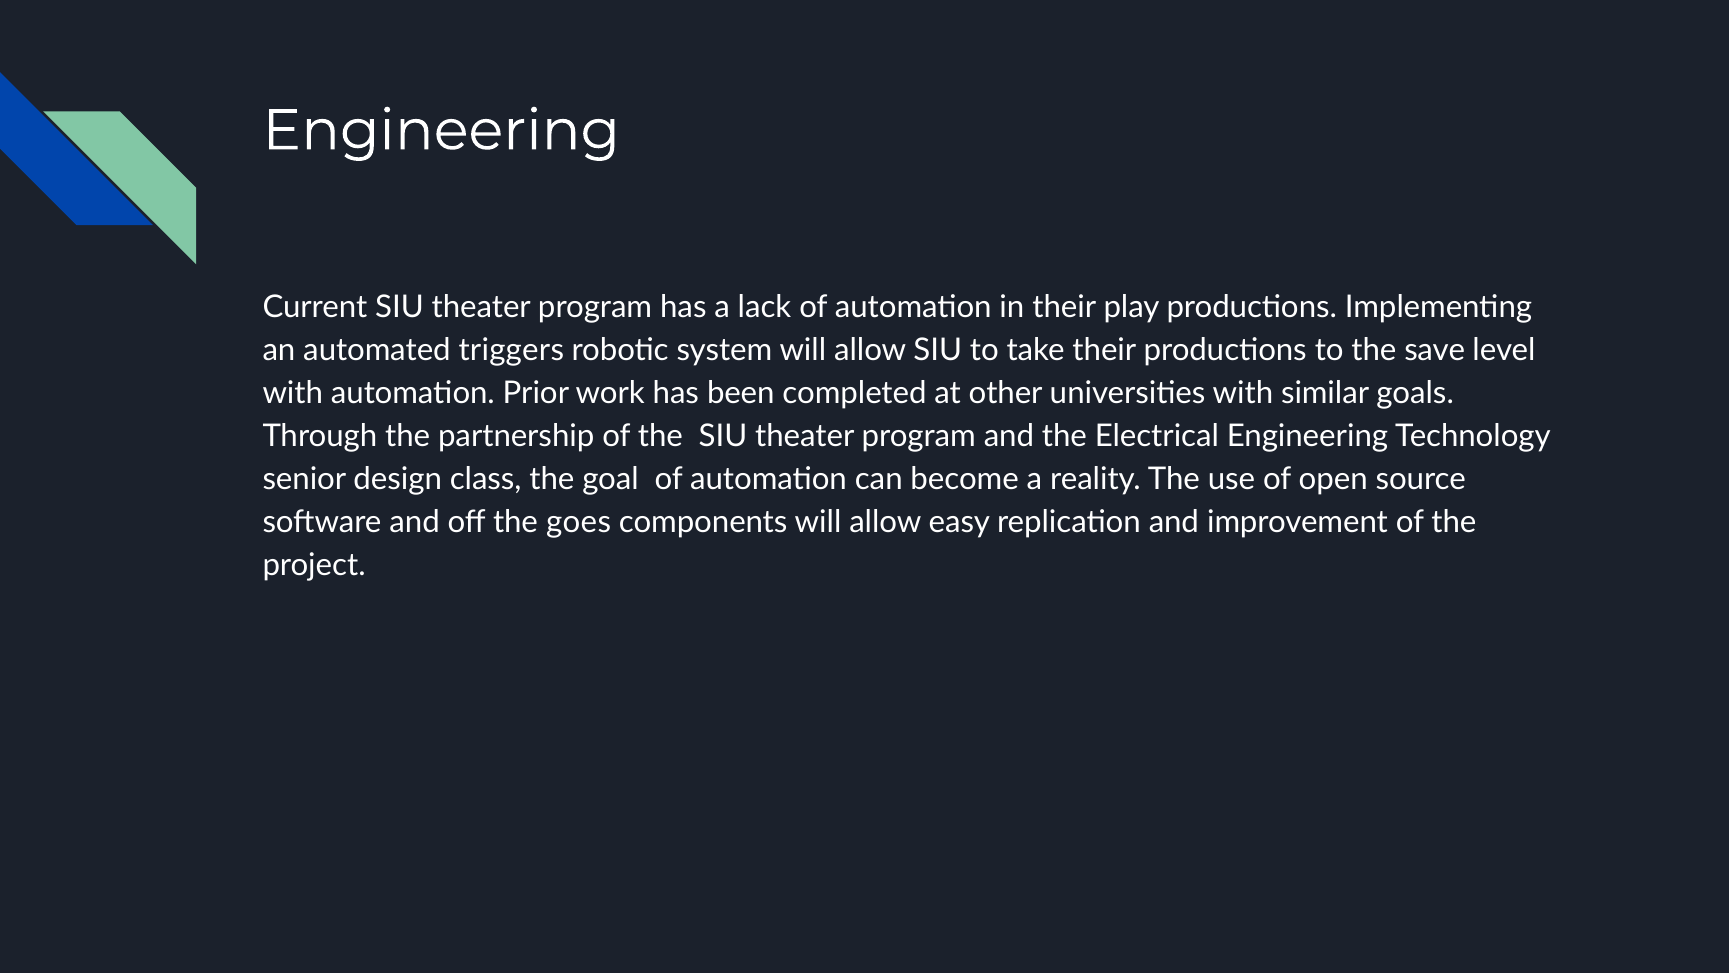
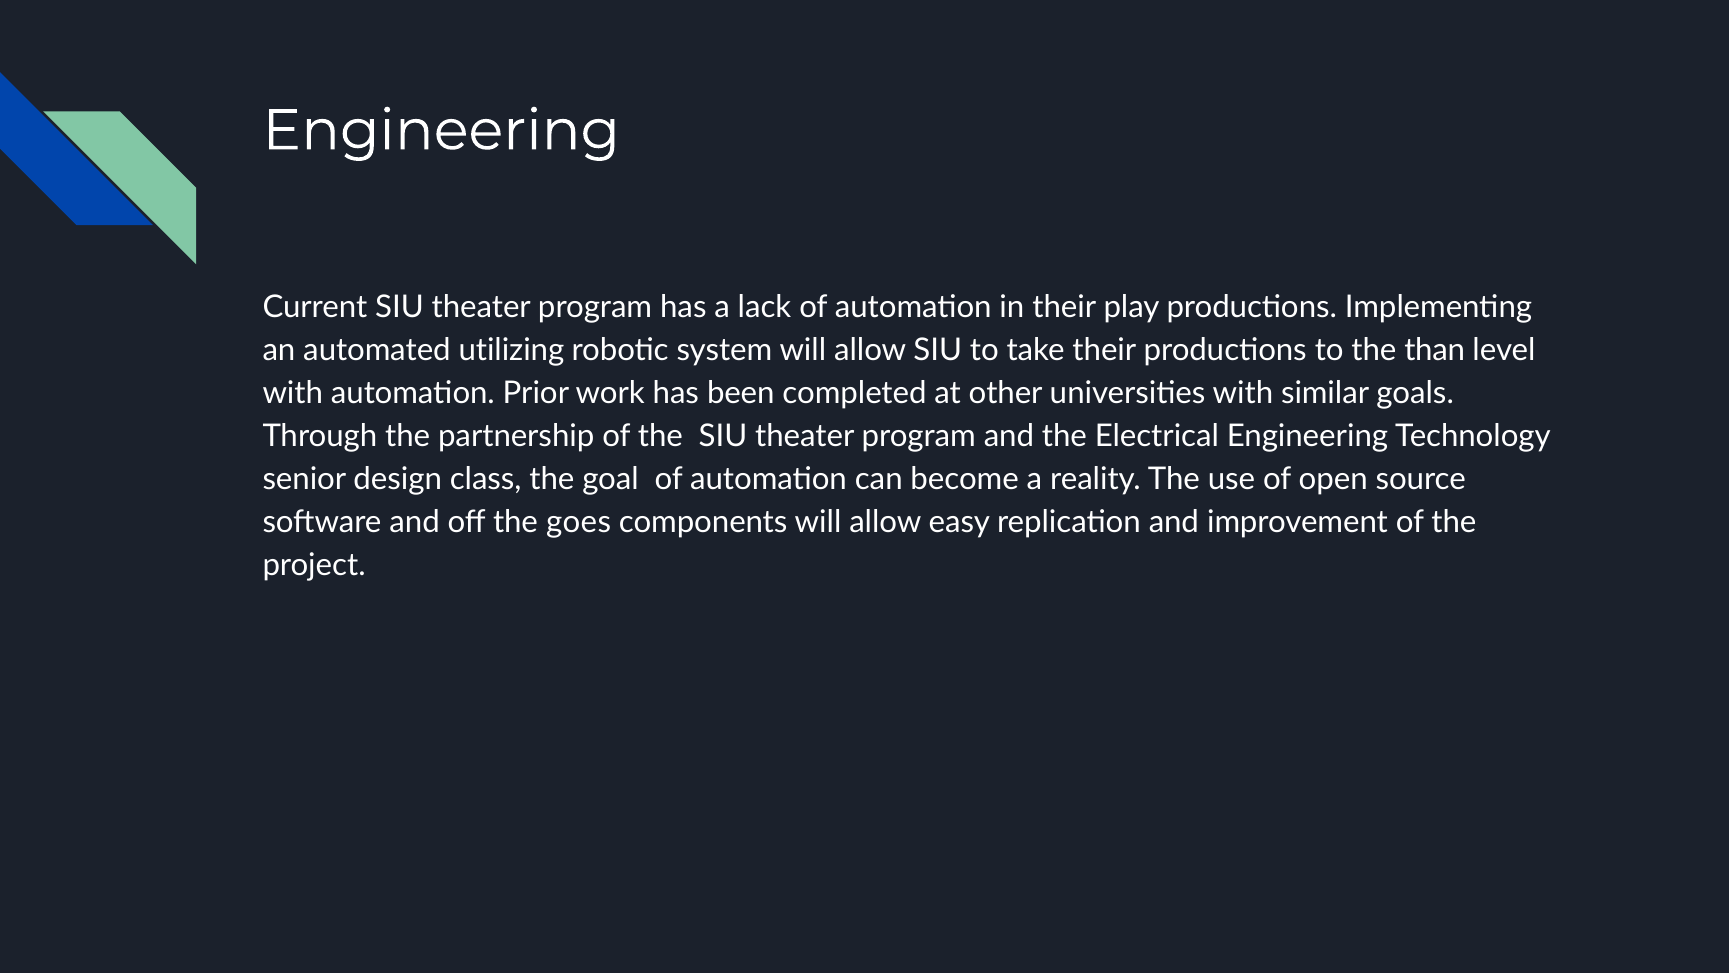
triggers: triggers -> utilizing (511, 350)
save: save -> than (1435, 350)
